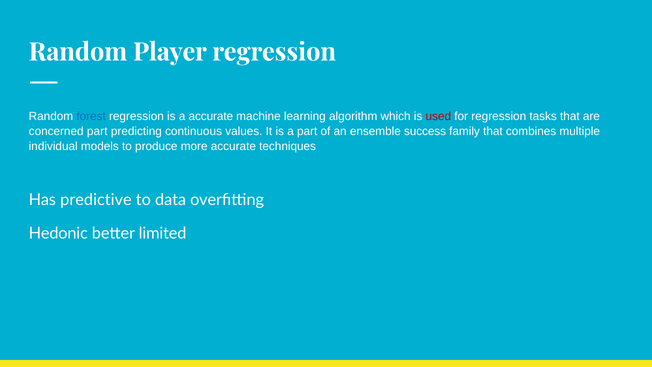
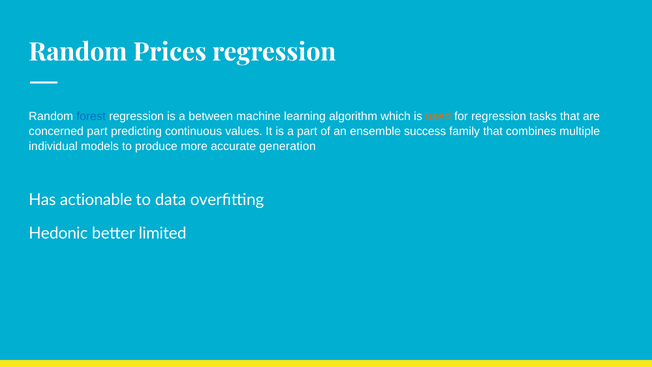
Player: Player -> Prices (170, 52)
a accurate: accurate -> between (211, 116)
used colour: red -> orange (438, 116)
techniques: techniques -> generation (288, 147)
predictive: predictive -> actionable (96, 200)
